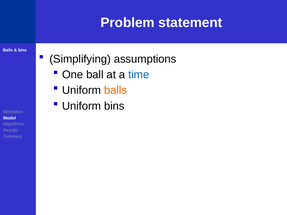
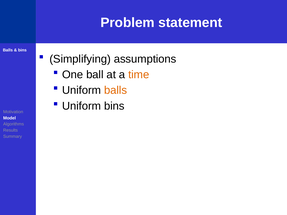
time colour: blue -> orange (139, 75)
